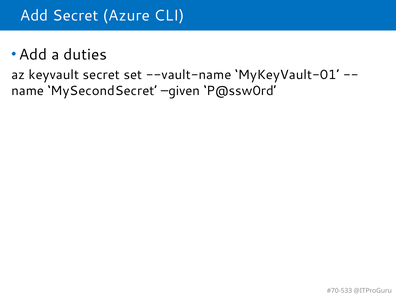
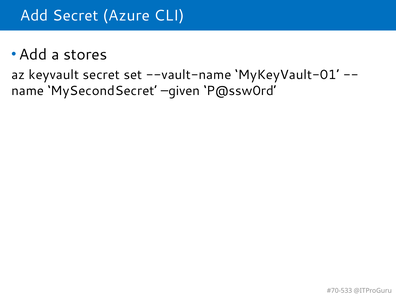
duties: duties -> stores (85, 55)
